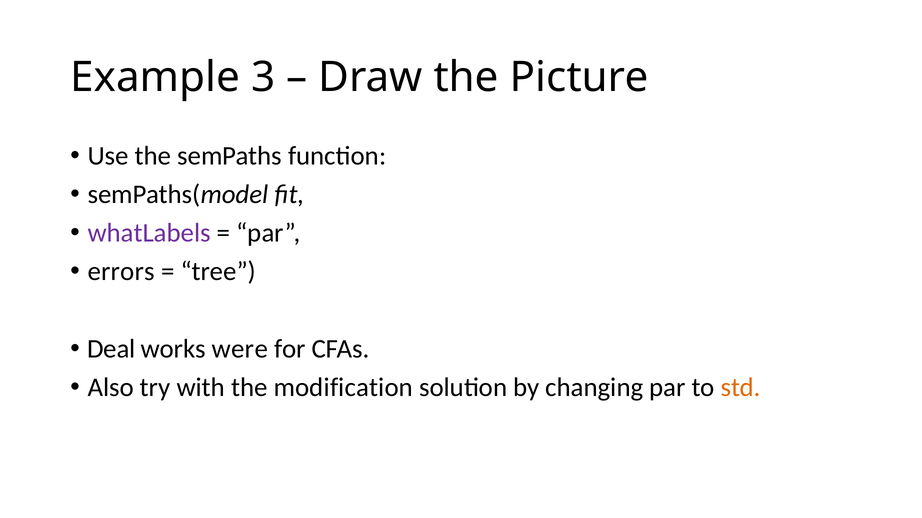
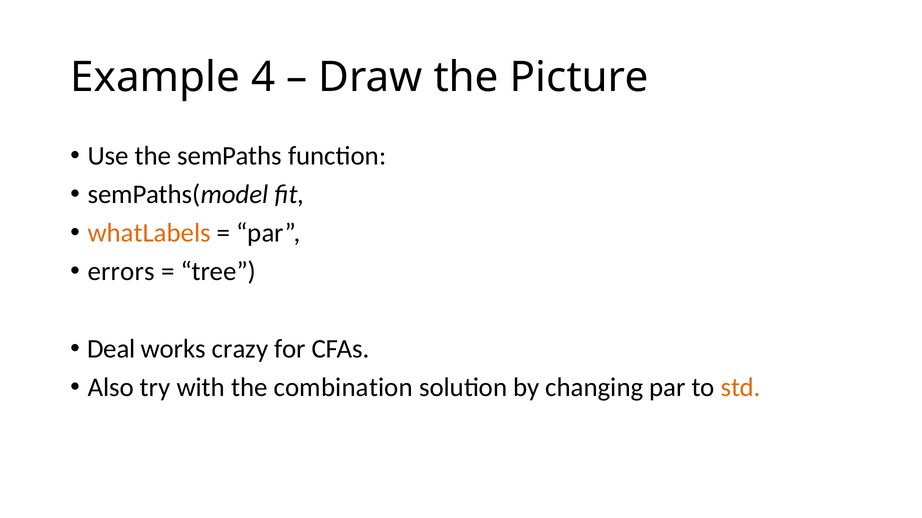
3: 3 -> 4 (263, 77)
whatLabels colour: purple -> orange (149, 233)
were: were -> crazy (240, 349)
modification: modification -> combination (343, 388)
